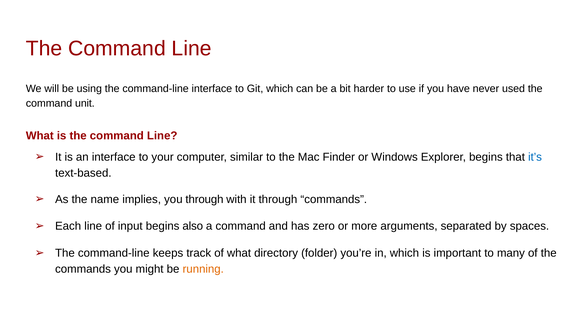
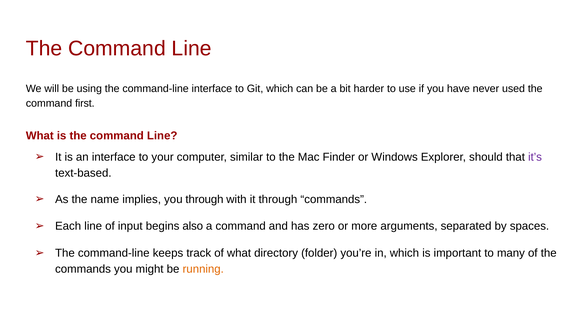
unit: unit -> first (85, 103)
Explorer begins: begins -> should (486, 157)
it’s colour: blue -> purple (535, 157)
